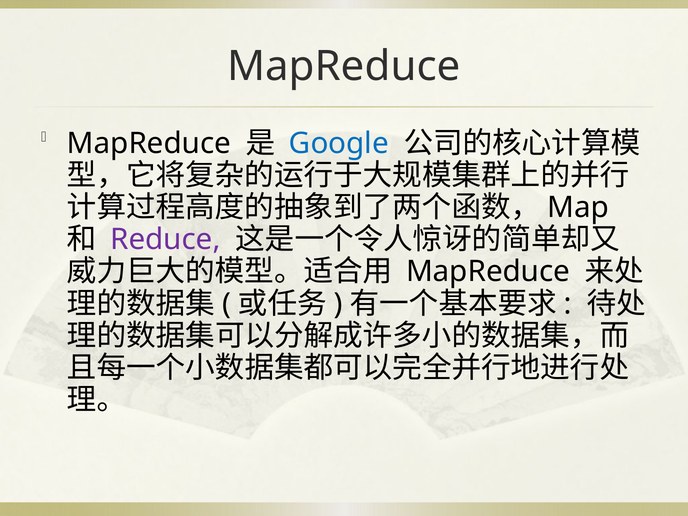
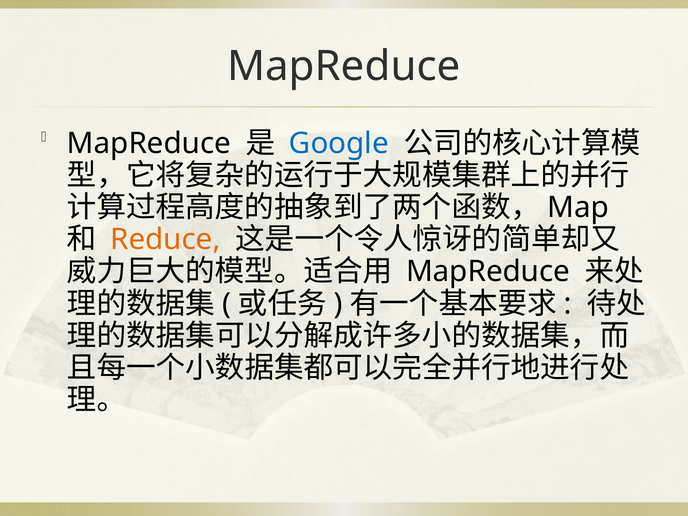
Reduce colour: purple -> orange (165, 240)
